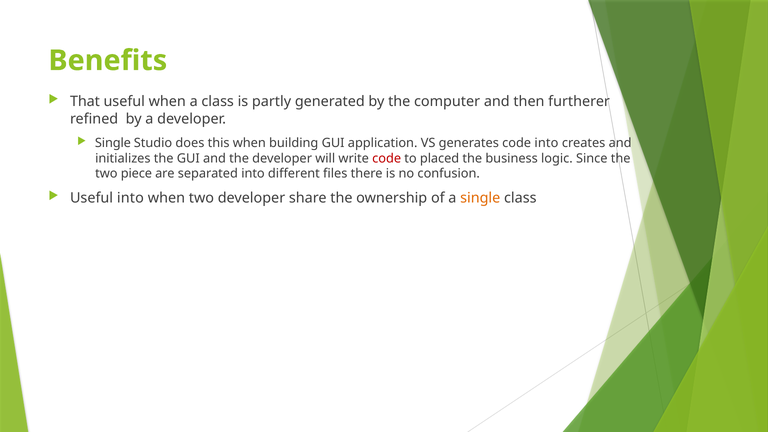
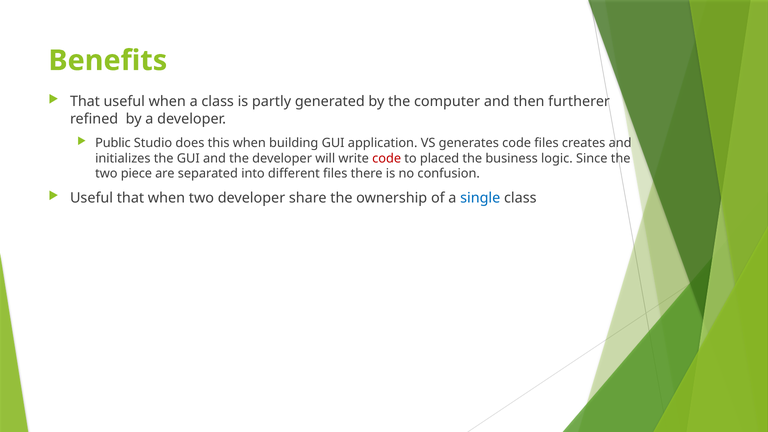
Single: Single -> Public (113, 143)
code into: into -> files (547, 143)
Useful into: into -> that (130, 198)
single colour: orange -> blue (480, 198)
